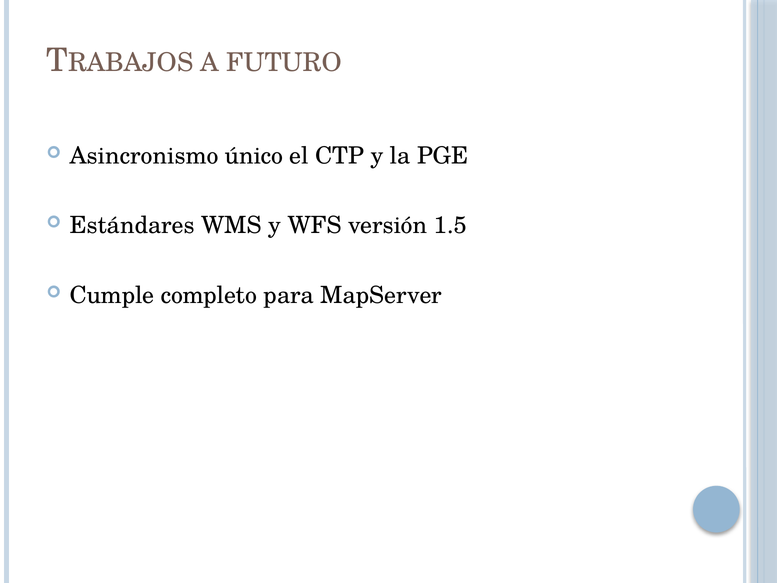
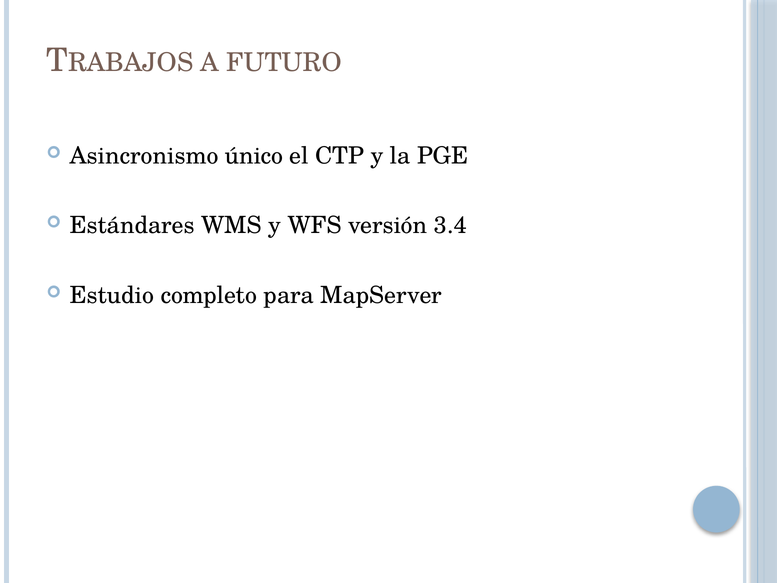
1.5: 1.5 -> 3.4 (450, 226)
Cumple: Cumple -> Estudio (112, 295)
